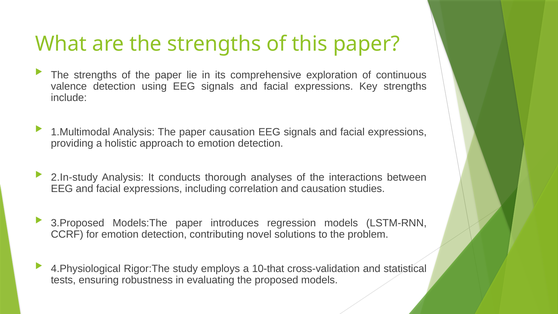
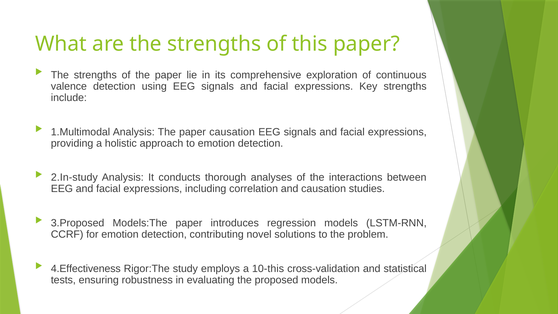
4.Physiological: 4.Physiological -> 4.Effectiveness (86, 269)
10-that: 10-that -> 10-this (268, 269)
